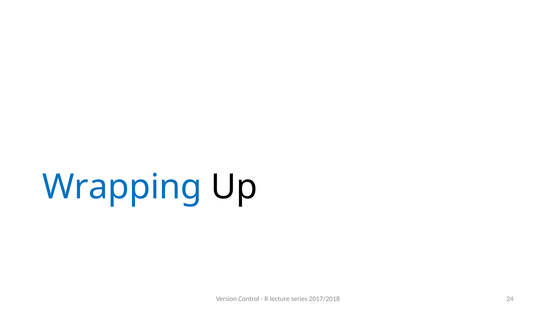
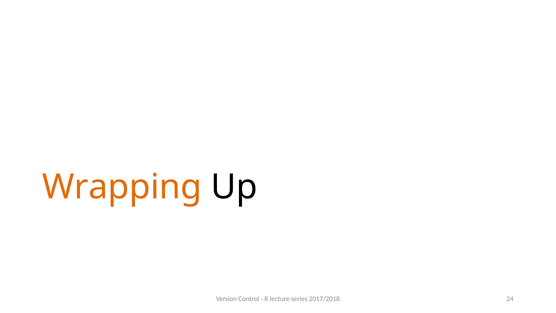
Wrapping colour: blue -> orange (122, 187)
